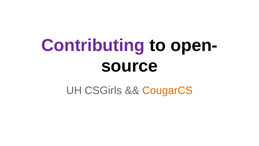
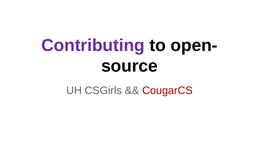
CougarCS colour: orange -> red (167, 90)
